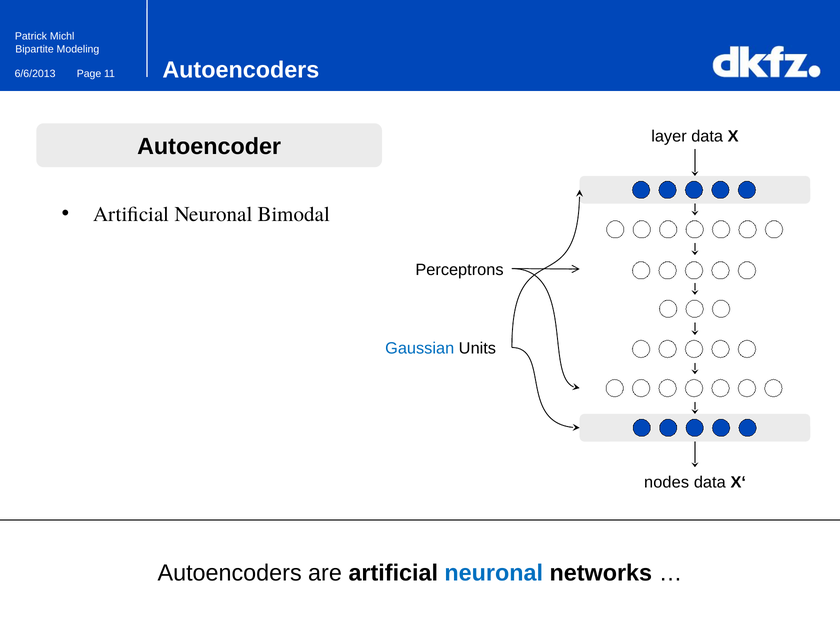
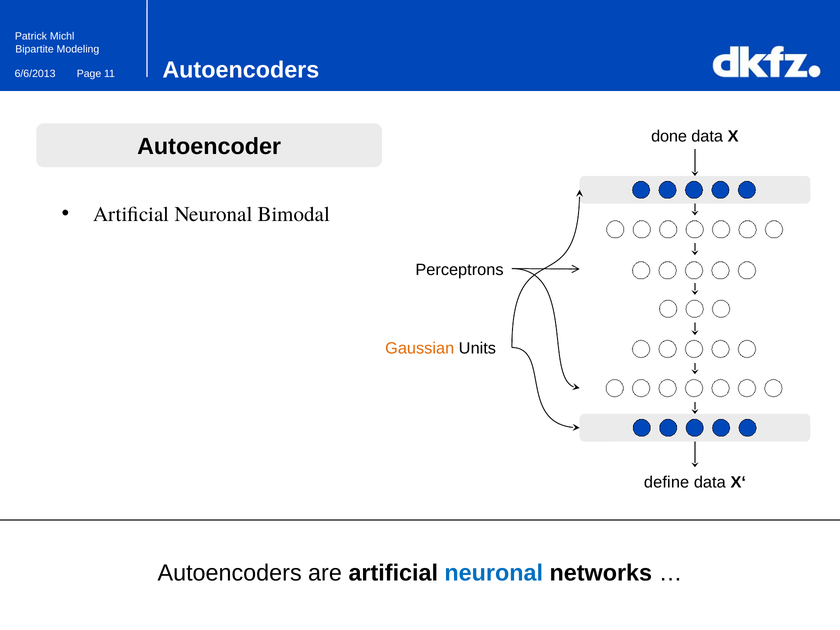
layer: layer -> done (669, 136)
Gaussian colour: blue -> orange (420, 348)
nodes: nodes -> define (667, 482)
